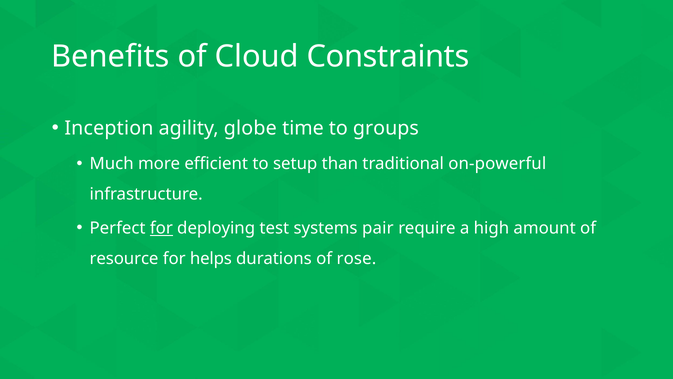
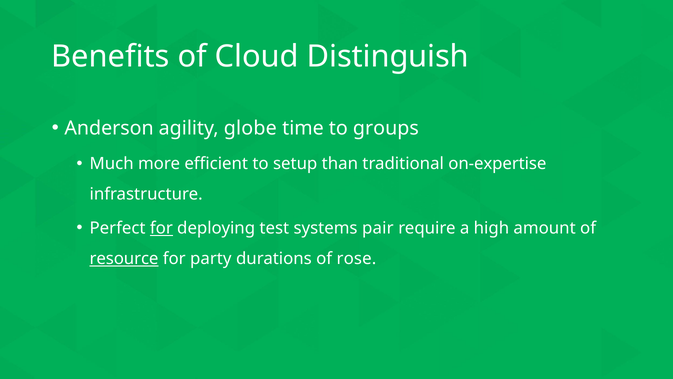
Constraints: Constraints -> Distinguish (388, 57)
Inception: Inception -> Anderson (109, 128)
on-powerful: on-powerful -> on-expertise (497, 164)
resource underline: none -> present (124, 258)
helps: helps -> party (211, 258)
